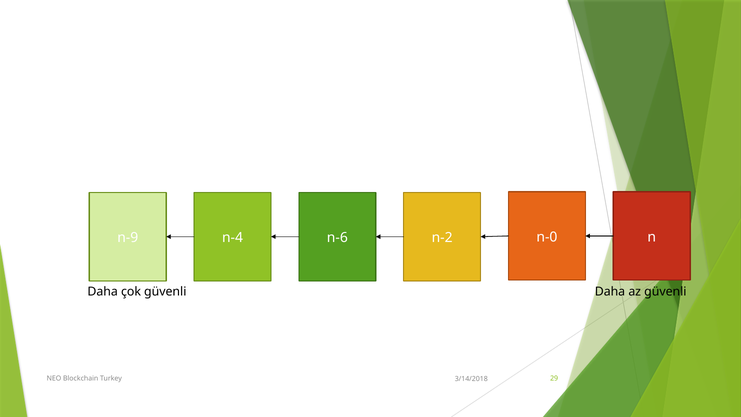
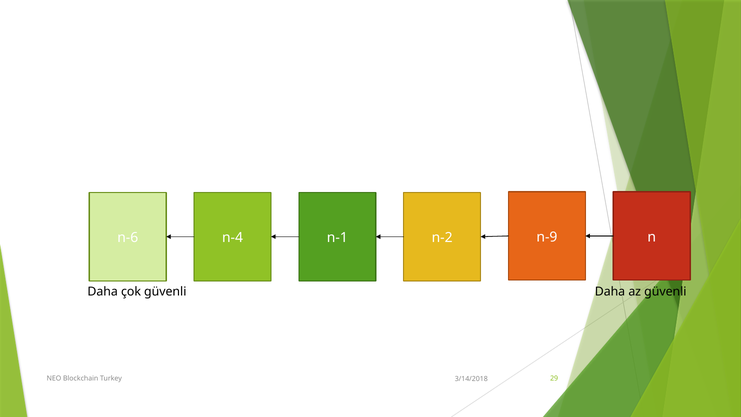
n-9: n-9 -> n-6 (128, 238)
n-6: n-6 -> n-1 (337, 238)
n-0: n-0 -> n-9 (547, 237)
